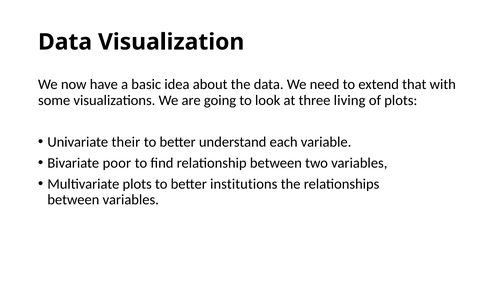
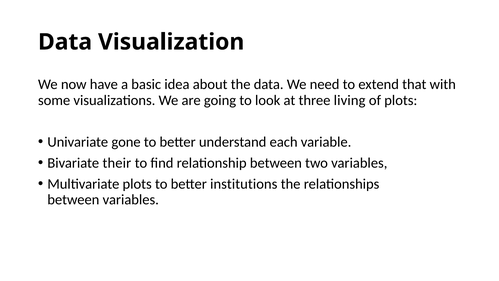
their: their -> gone (126, 142)
poor: poor -> their (117, 163)
